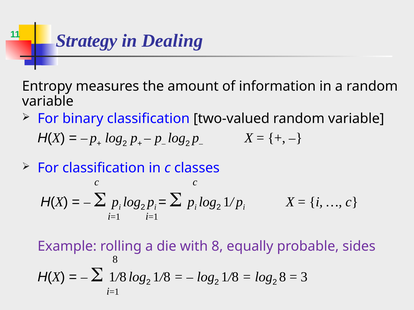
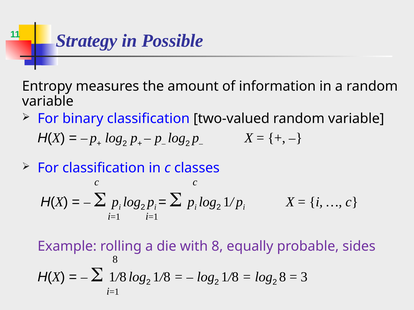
Dealing: Dealing -> Possible (173, 41)
